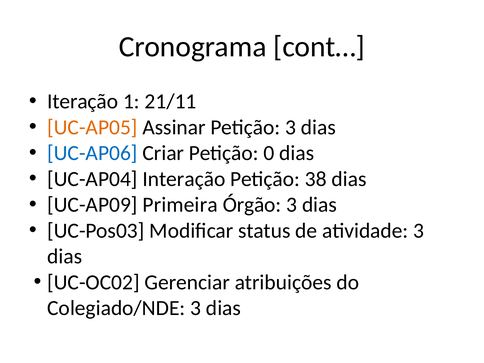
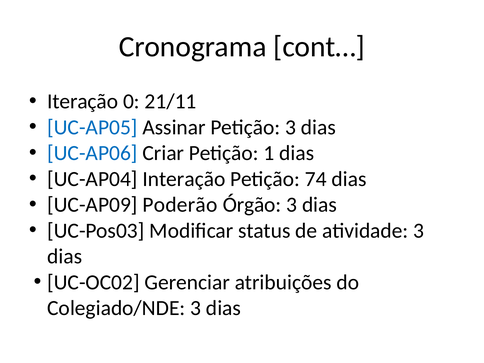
1: 1 -> 0 (131, 102)
UC-AP05 colour: orange -> blue (92, 127)
0: 0 -> 1 (269, 153)
38: 38 -> 74 (316, 179)
Primeira: Primeira -> Poderão (180, 205)
